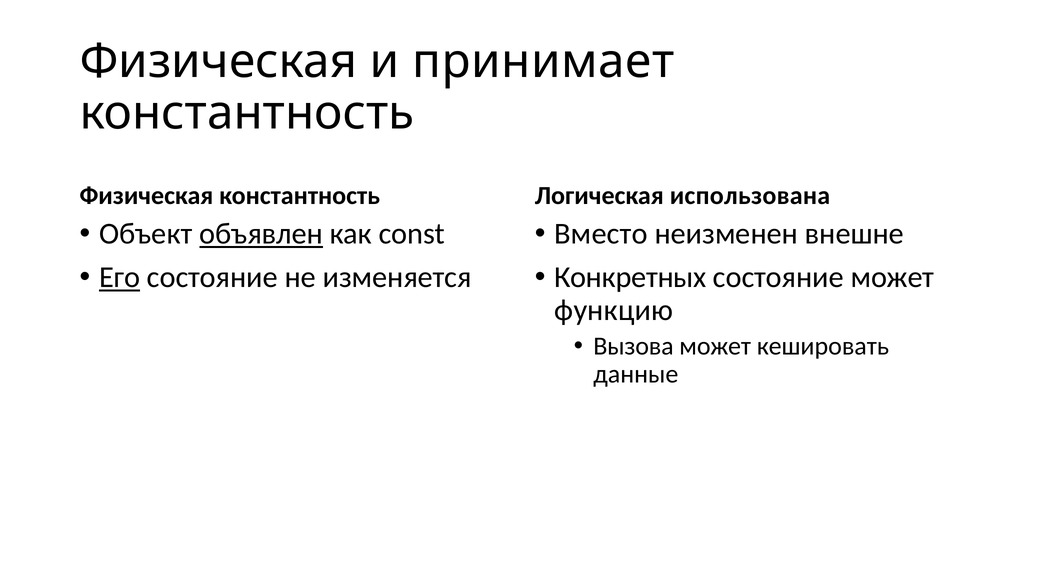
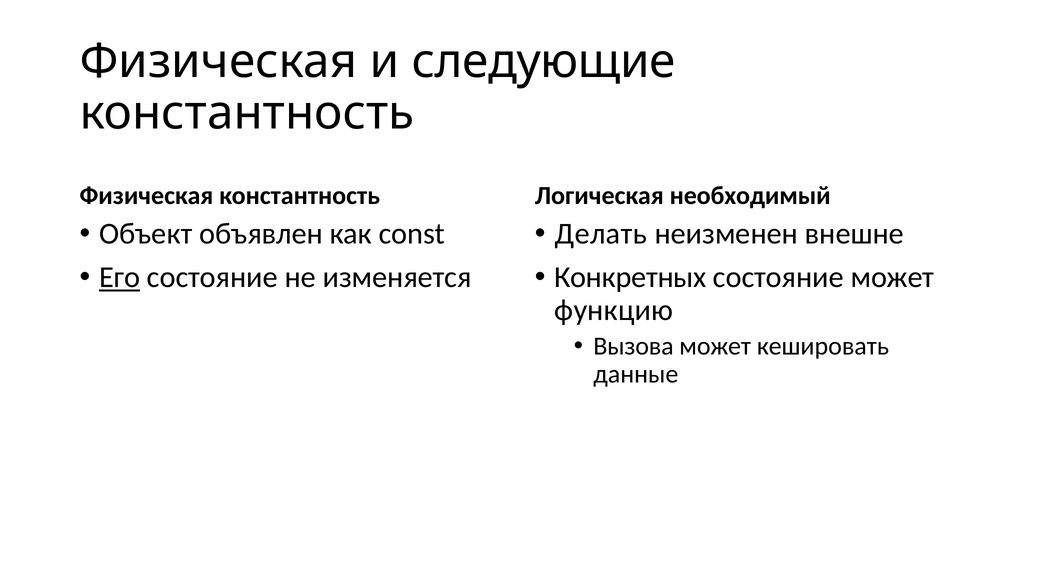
принимает: принимает -> следующие (544, 62)
использована: использована -> необходимый (750, 196)
объявлен underline: present -> none (261, 234)
Вместо: Вместо -> Делать (601, 234)
